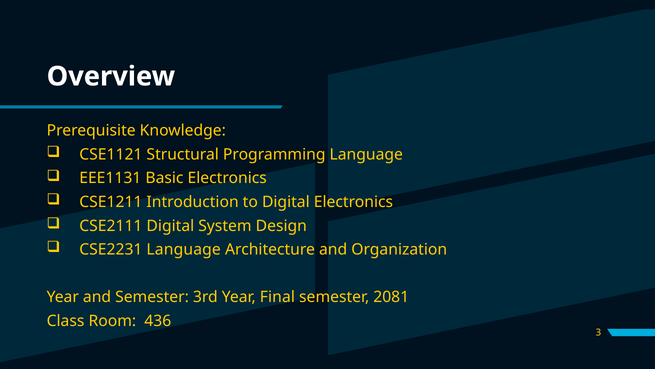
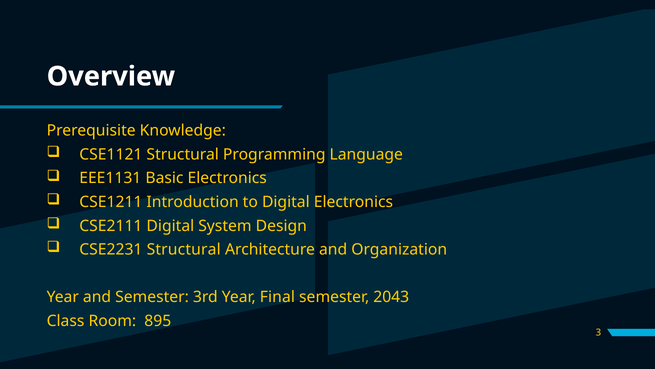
CSE2231 Language: Language -> Structural (184, 249)
2081: 2081 -> 2043 (391, 297)
436: 436 -> 895 (158, 321)
